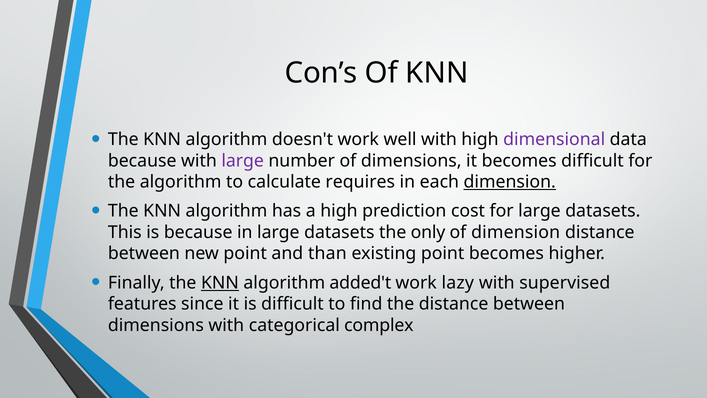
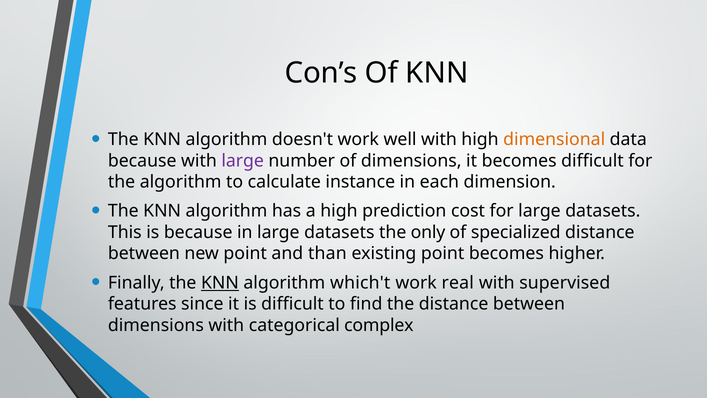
dimensional colour: purple -> orange (554, 139)
requires: requires -> instance (360, 182)
dimension underline: present -> none (510, 182)
of dimension: dimension -> specialized (516, 232)
added't: added't -> which't (360, 283)
lazy: lazy -> real (458, 283)
